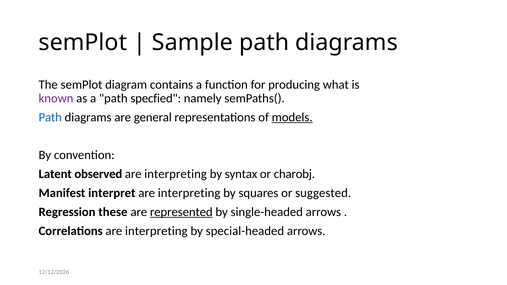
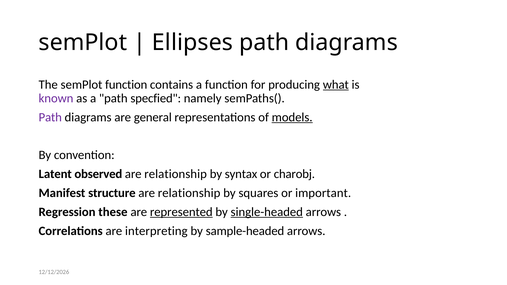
Sample: Sample -> Ellipses (192, 43)
semPlot diagram: diagram -> function (126, 85)
what underline: none -> present (336, 85)
Path colour: blue -> purple (50, 117)
interpreting: interpreting -> relationship (176, 174)
interpret: interpret -> structure (112, 193)
interpreting: interpreting -> relationship (189, 193)
suggested: suggested -> important (323, 193)
single-headed underline: none -> present (267, 212)
special-headed: special-headed -> sample-headed (245, 231)
